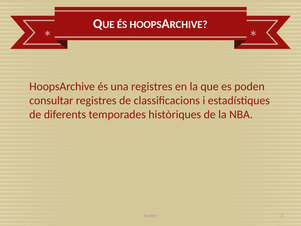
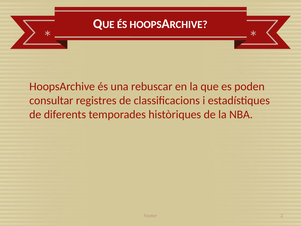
una registres: registres -> rebuscar (152, 86)
